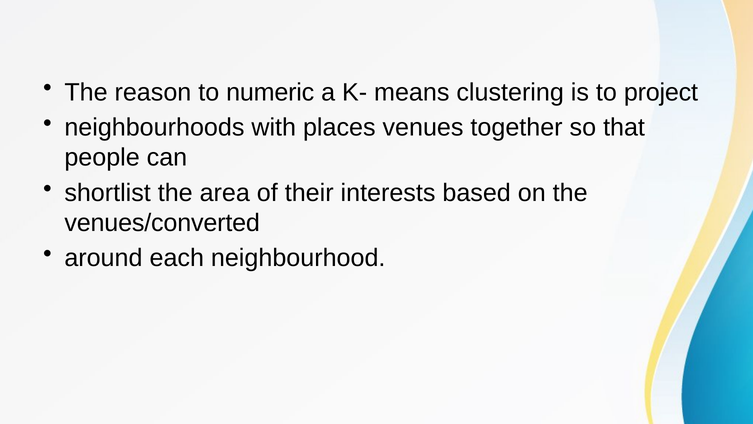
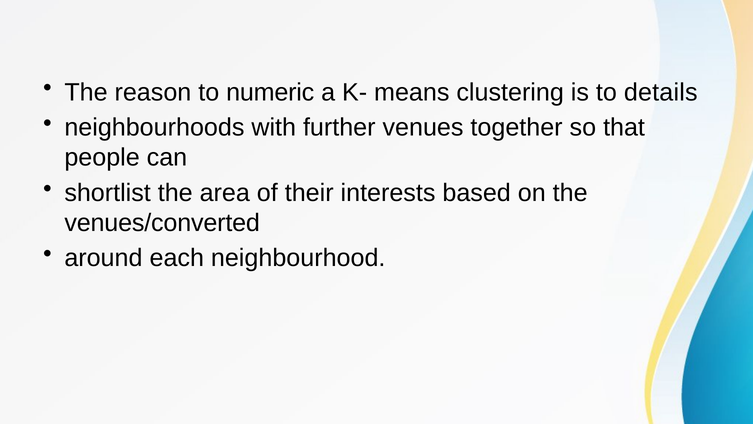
project: project -> details (661, 92)
places: places -> further (339, 127)
